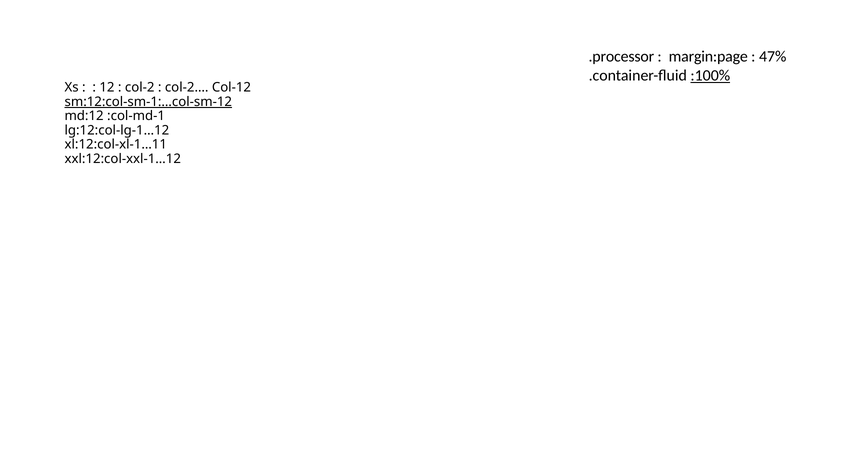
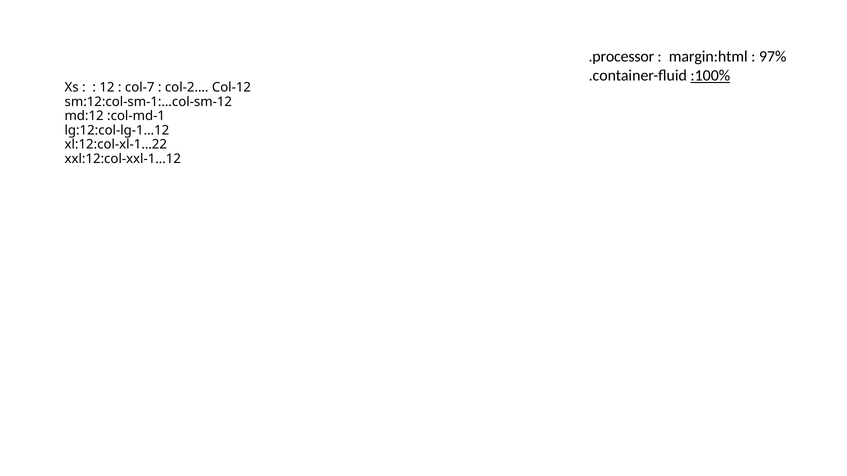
margin:page: margin:page -> margin:html (708, 57)
47%: 47% -> 97% (773, 57)
col-2: col-2 -> col-7 (140, 87)
sm:12:col-sm-1:…col-sm-12 underline: present -> none (148, 102)
xl:12:col-xl-1…11: xl:12:col-xl-1…11 -> xl:12:col-xl-1…22 (116, 145)
